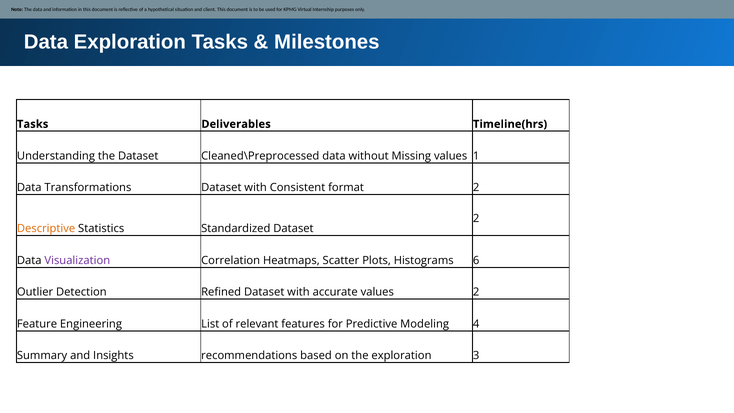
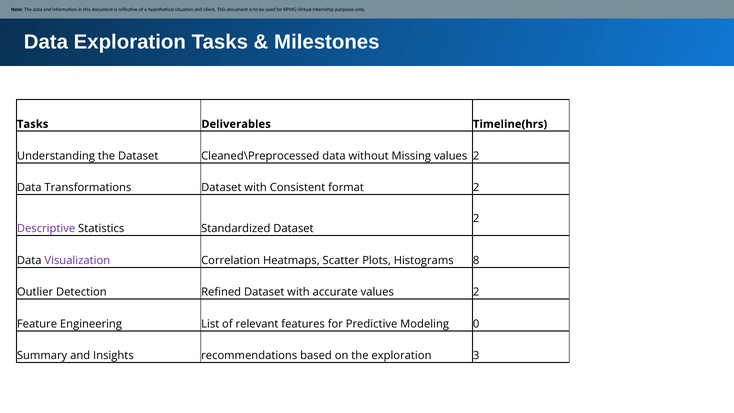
Missing values 1: 1 -> 2 (476, 156)
Descriptive colour: orange -> purple (46, 229)
6: 6 -> 8 (476, 260)
4: 4 -> 0 (476, 324)
